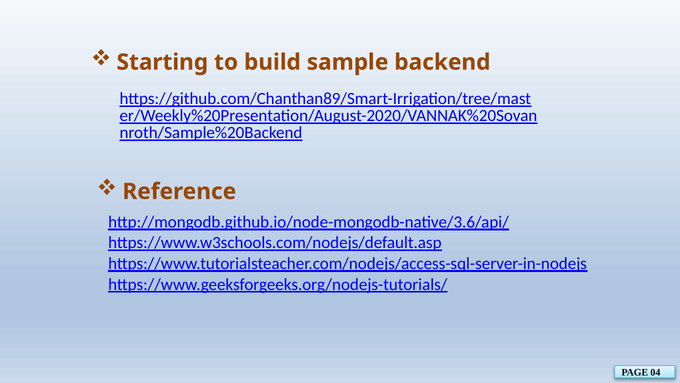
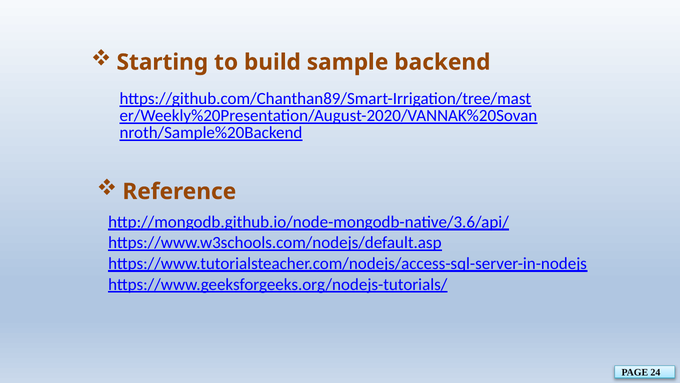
04: 04 -> 24 (655, 372)
